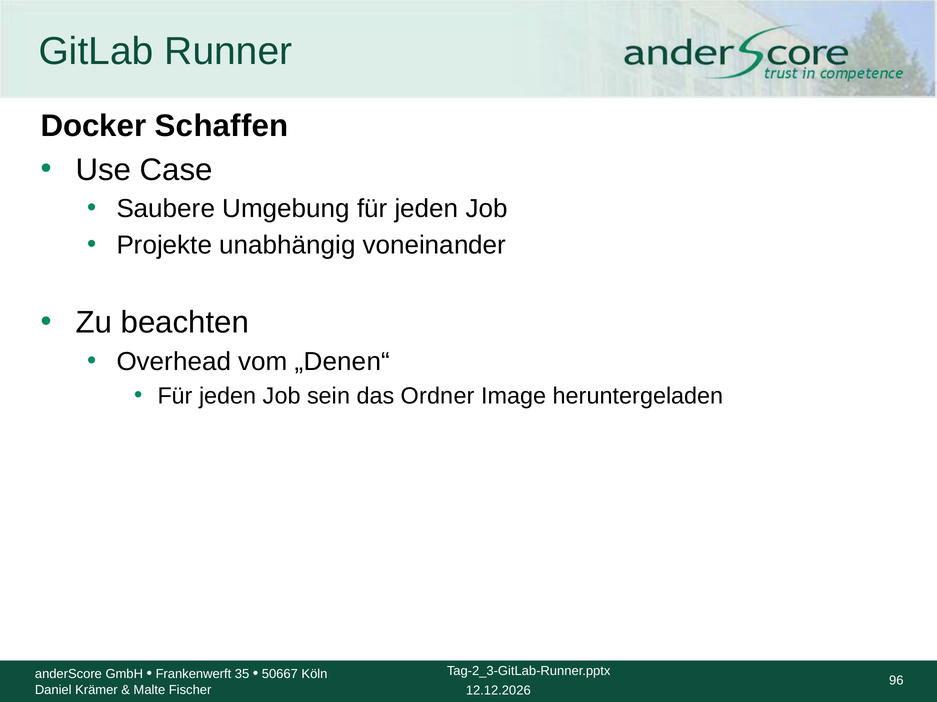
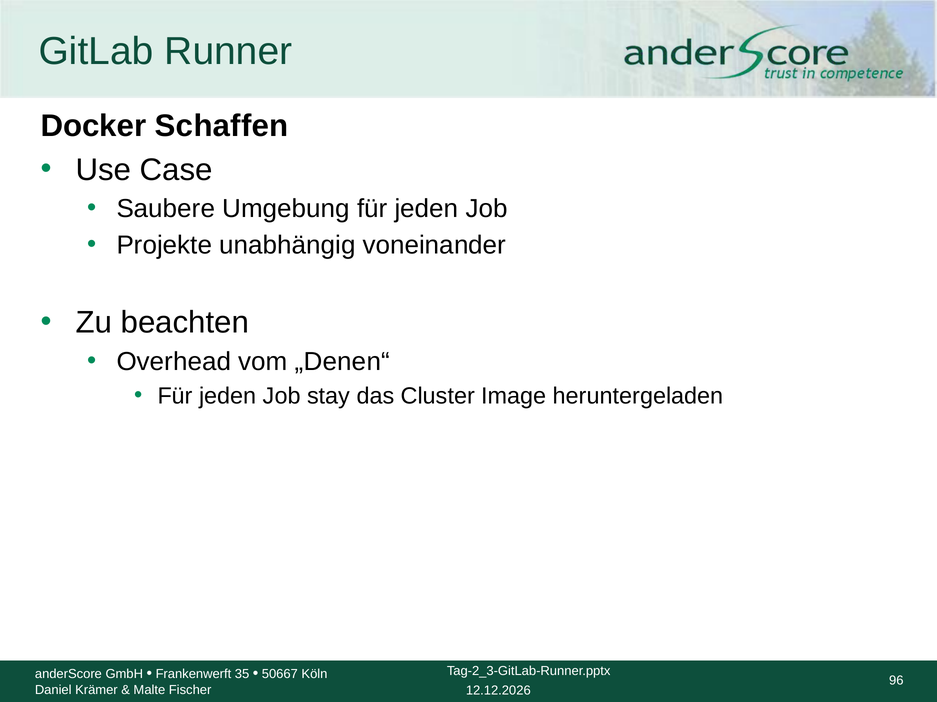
sein: sein -> stay (329, 396)
Ordner: Ordner -> Cluster (438, 396)
